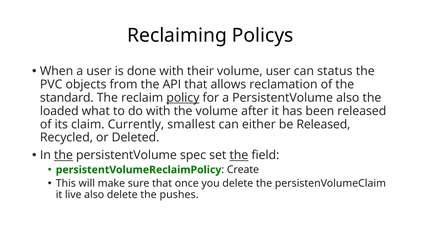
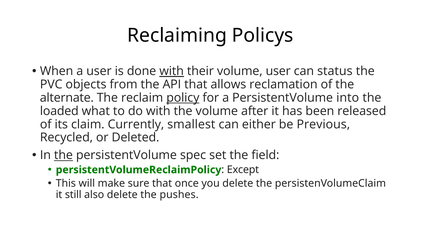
with underline: none -> present (172, 71)
standard: standard -> alternate (67, 98)
PersistentVolume also: also -> into (348, 98)
be Released: Released -> Previous (323, 124)
the underline: present -> none (239, 155)
Create: Create -> Except (243, 170)
live: live -> still (73, 195)
